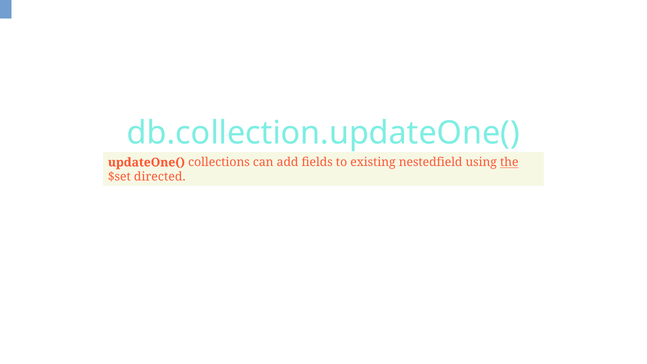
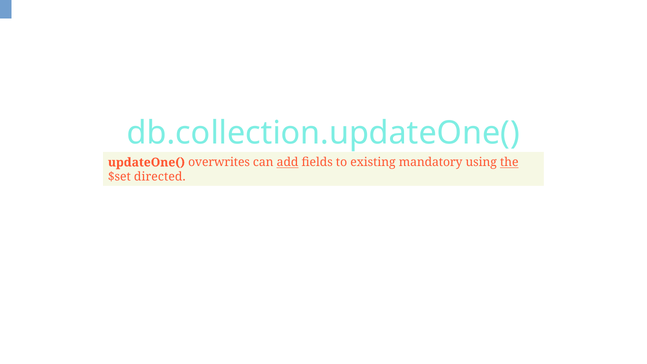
collections: collections -> overwrites (219, 162)
add underline: none -> present (288, 162)
nestedfield: nestedfield -> mandatory (431, 162)
